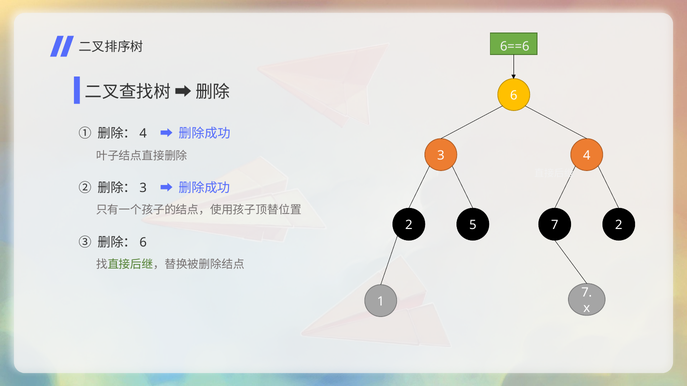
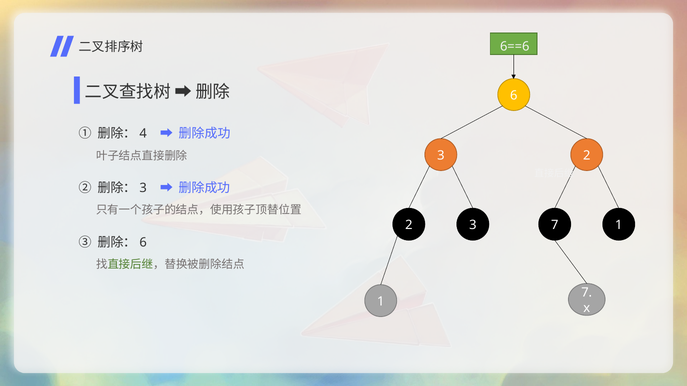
3 4: 4 -> 2 (587, 156)
2 5: 5 -> 3 (473, 225)
7 2: 2 -> 1 (619, 225)
